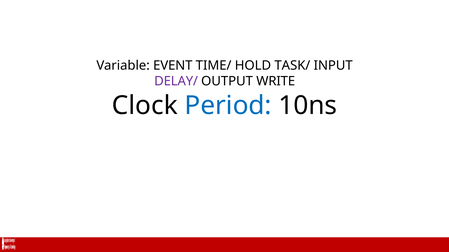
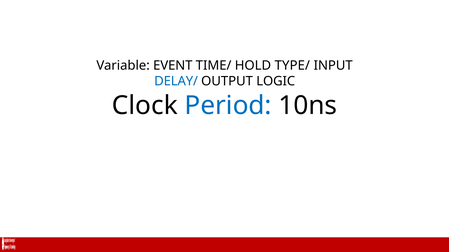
TASK/: TASK/ -> TYPE/ (292, 66)
DELAY/ colour: purple -> blue (176, 81)
WRITE: WRITE -> LOGIC (276, 81)
